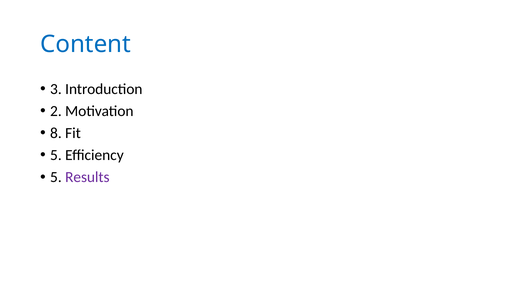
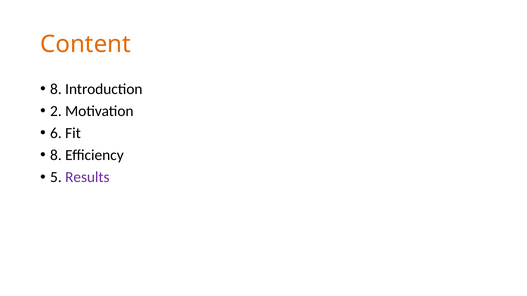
Content colour: blue -> orange (86, 44)
3: 3 -> 8 (56, 89)
8: 8 -> 6 (56, 133)
5: 5 -> 8 (56, 155)
